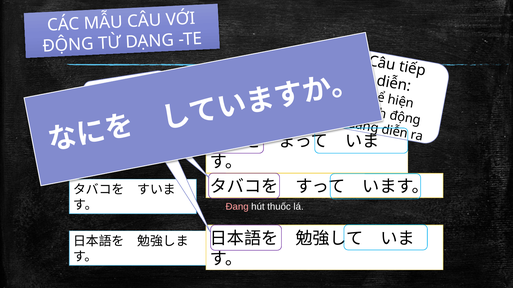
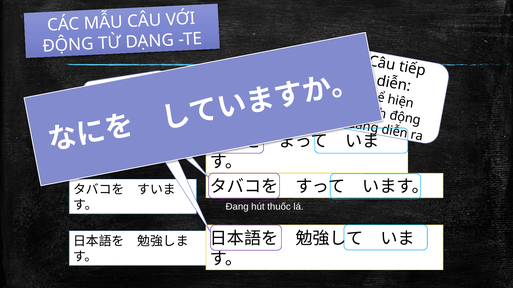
Đang colour: pink -> white (237, 207)
